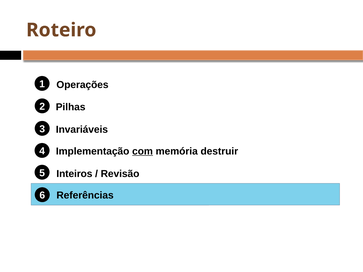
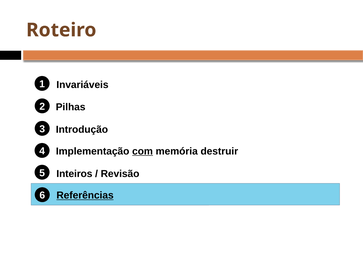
Operações: Operações -> Invariáveis (82, 85)
Invariáveis: Invariáveis -> Introdução (82, 130)
Referências underline: none -> present (85, 196)
